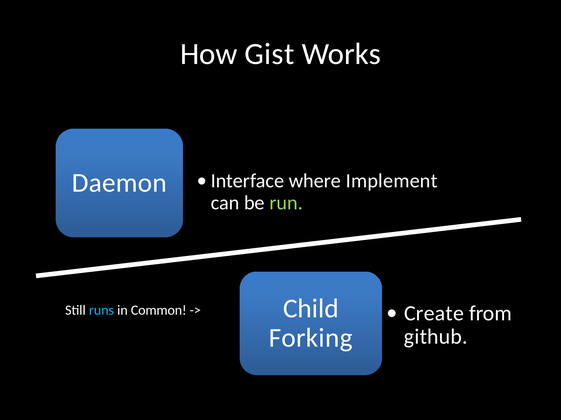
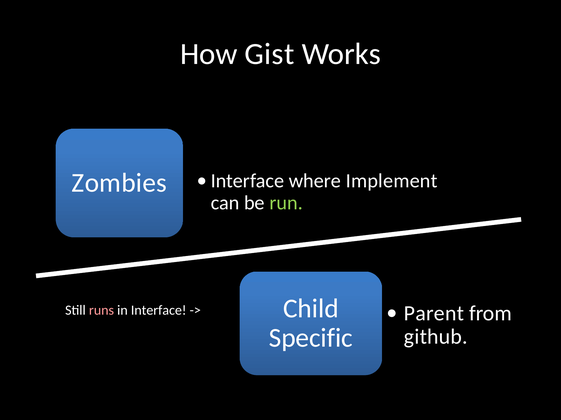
Daemon: Daemon -> Zombies (119, 183)
Create: Create -> Parent (434, 314)
runs colour: light blue -> pink (102, 311)
in Common: Common -> Interface (159, 311)
Forking: Forking -> Specific (311, 338)
